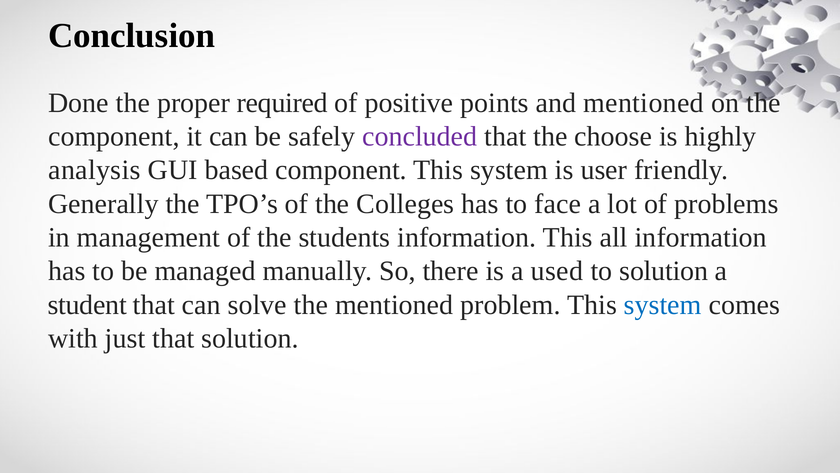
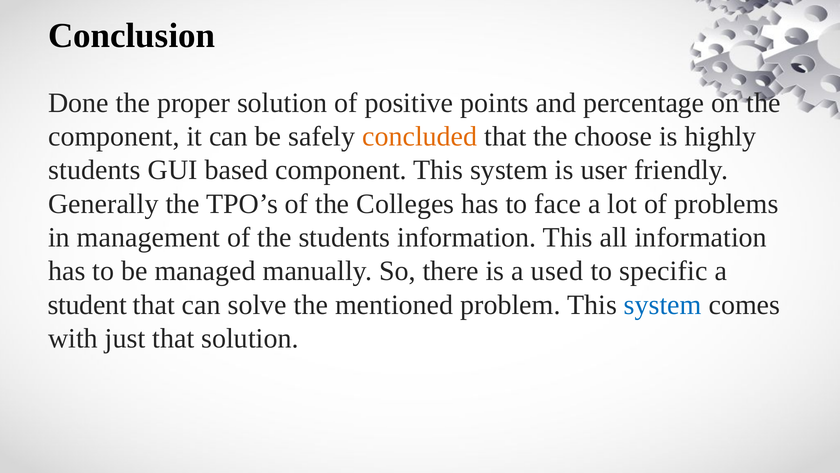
proper required: required -> solution (282, 103)
and mentioned: mentioned -> percentage (644, 103)
concluded colour: purple -> orange (420, 136)
analysis: analysis -> students (94, 170)
to solution: solution -> specific (664, 271)
